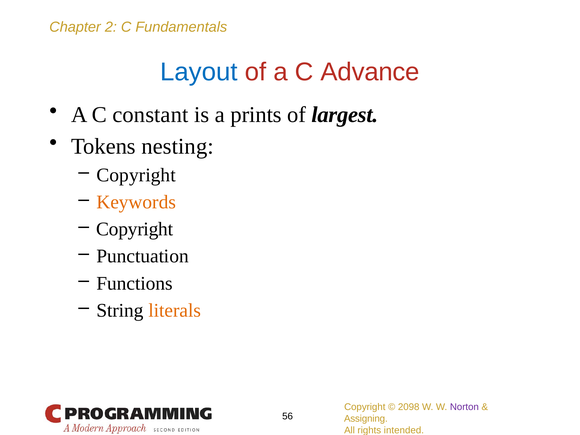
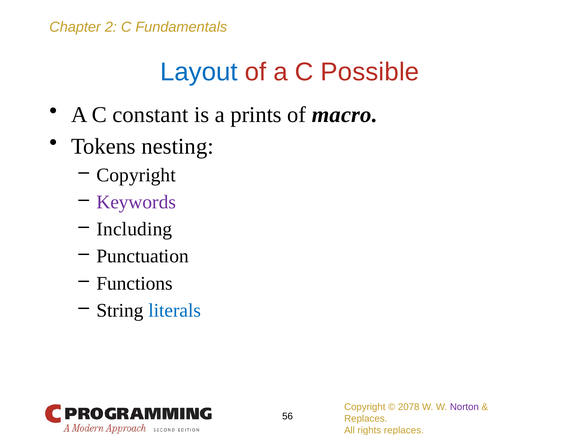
Advance: Advance -> Possible (370, 72)
largest: largest -> macro (345, 115)
Keywords colour: orange -> purple (136, 202)
Copyright: Copyright -> Including (134, 229)
literals colour: orange -> blue (175, 310)
2098: 2098 -> 2078 (409, 407)
Assigning: Assigning -> Replaces (366, 419)
rights intended: intended -> replaces (404, 430)
